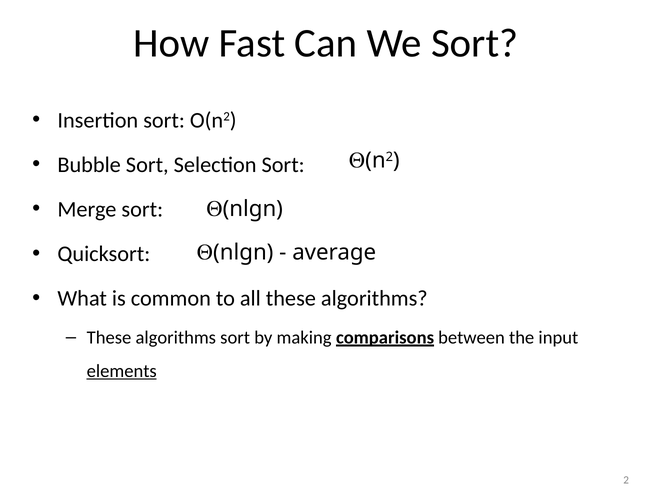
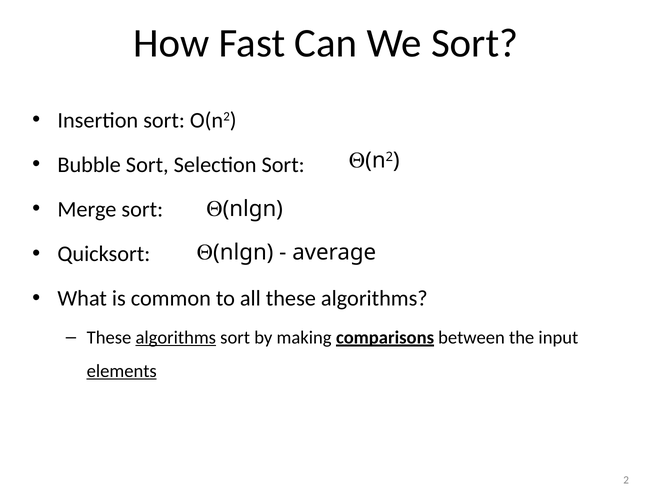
algorithms underline: none -> present (176, 338)
